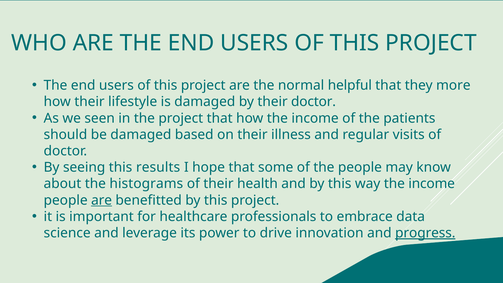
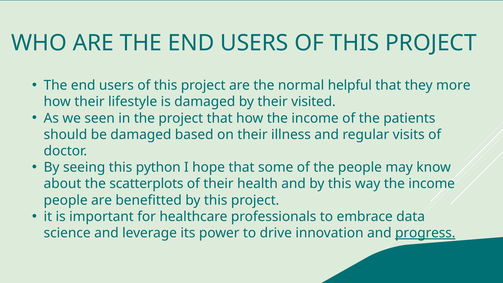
their doctor: doctor -> visited (313, 102)
results: results -> python (158, 167)
histograms: histograms -> scatterplots (146, 184)
are underline: present -> none (102, 200)
